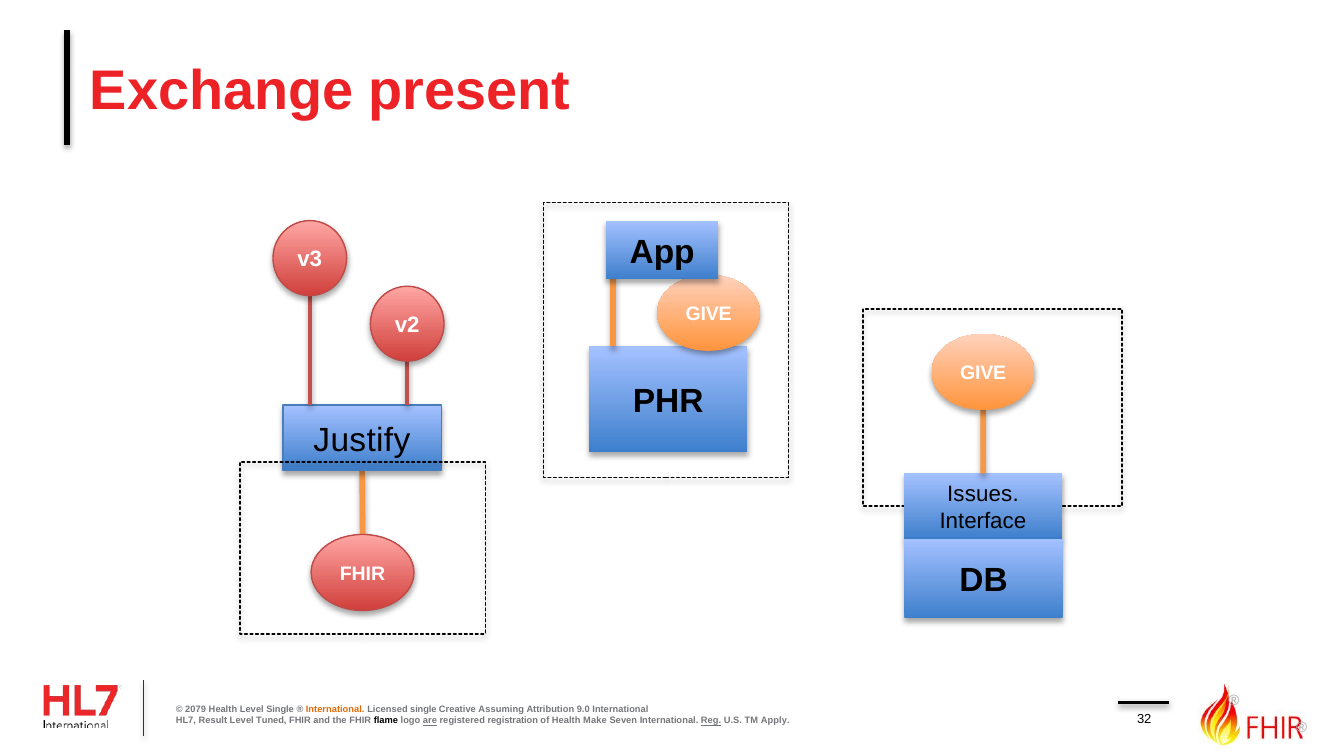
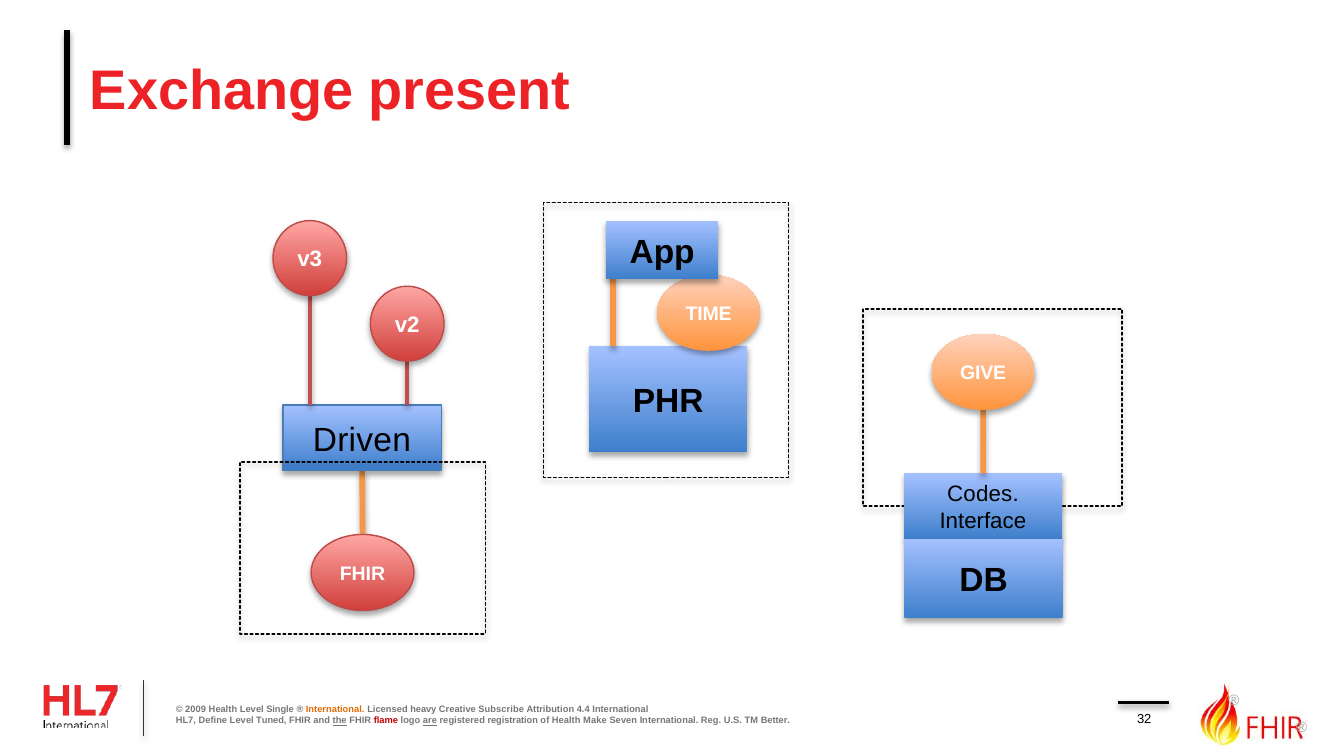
GIVE: GIVE -> TIME (709, 314)
Justify: Justify -> Driven (362, 440)
Issues: Issues -> Codes (983, 494)
2079: 2079 -> 2009 (196, 710)
Licensed single: single -> heavy (423, 710)
Assuming: Assuming -> Subscribe (501, 710)
9.0: 9.0 -> 4.4 (583, 710)
Result: Result -> Define (213, 721)
the underline: none -> present (340, 721)
flame colour: black -> red (386, 721)
Reg underline: present -> none (711, 721)
Apply: Apply -> Better (775, 721)
